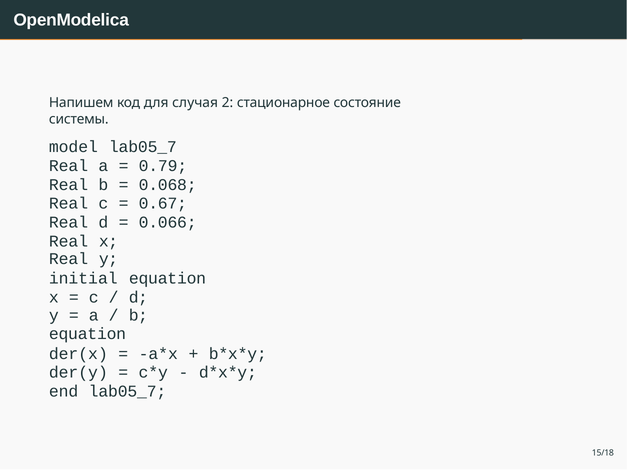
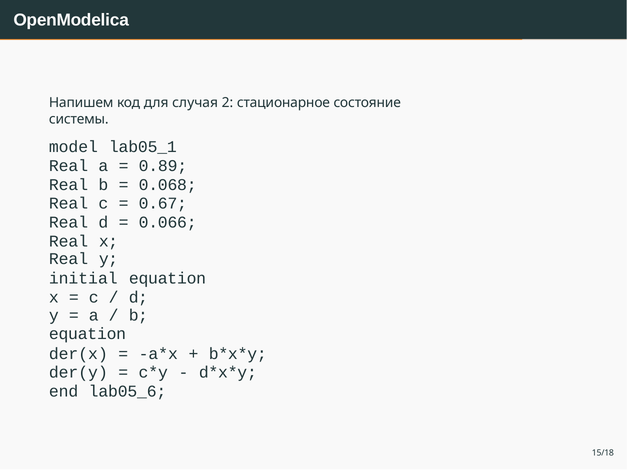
model lab05_7: lab05_7 -> lab05_1 (143, 147)
0.79: 0.79 -> 0.89 (163, 166)
end lab05_7: lab05_7 -> lab05_6 (128, 392)
